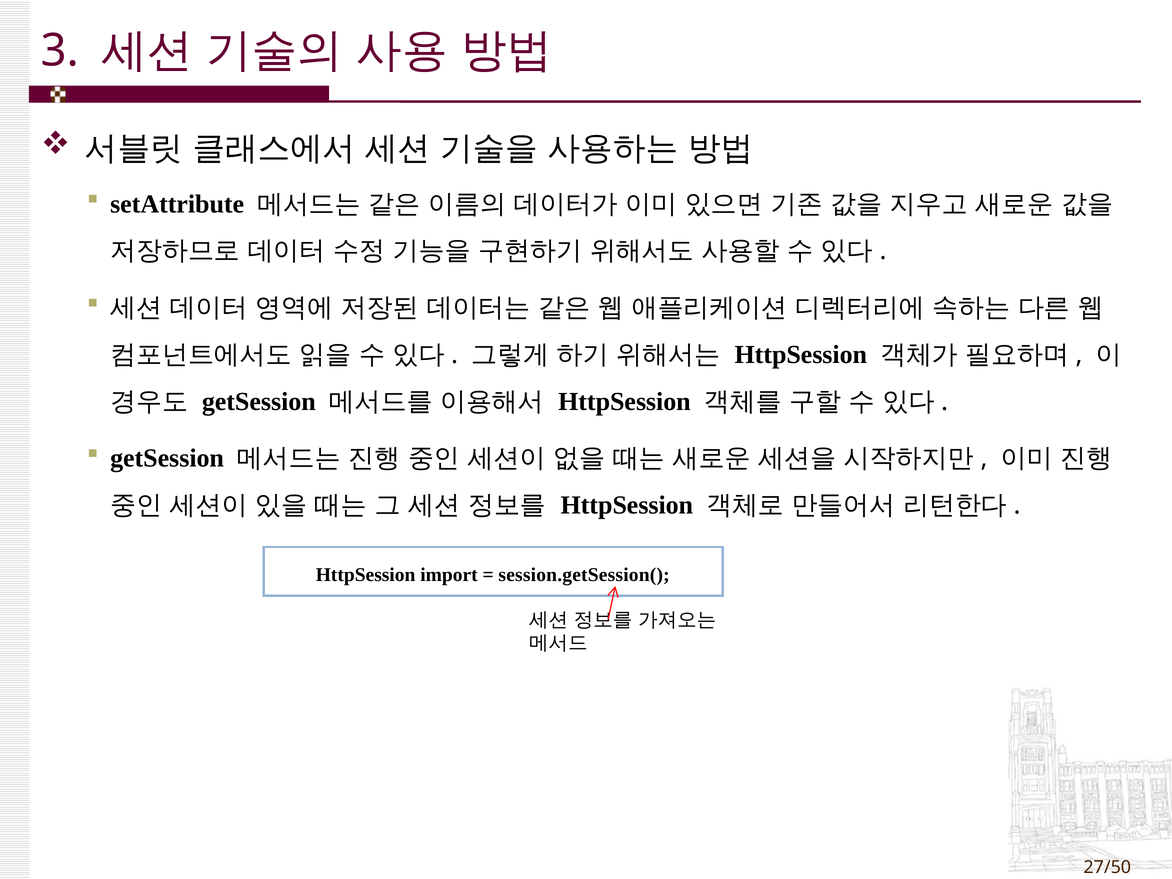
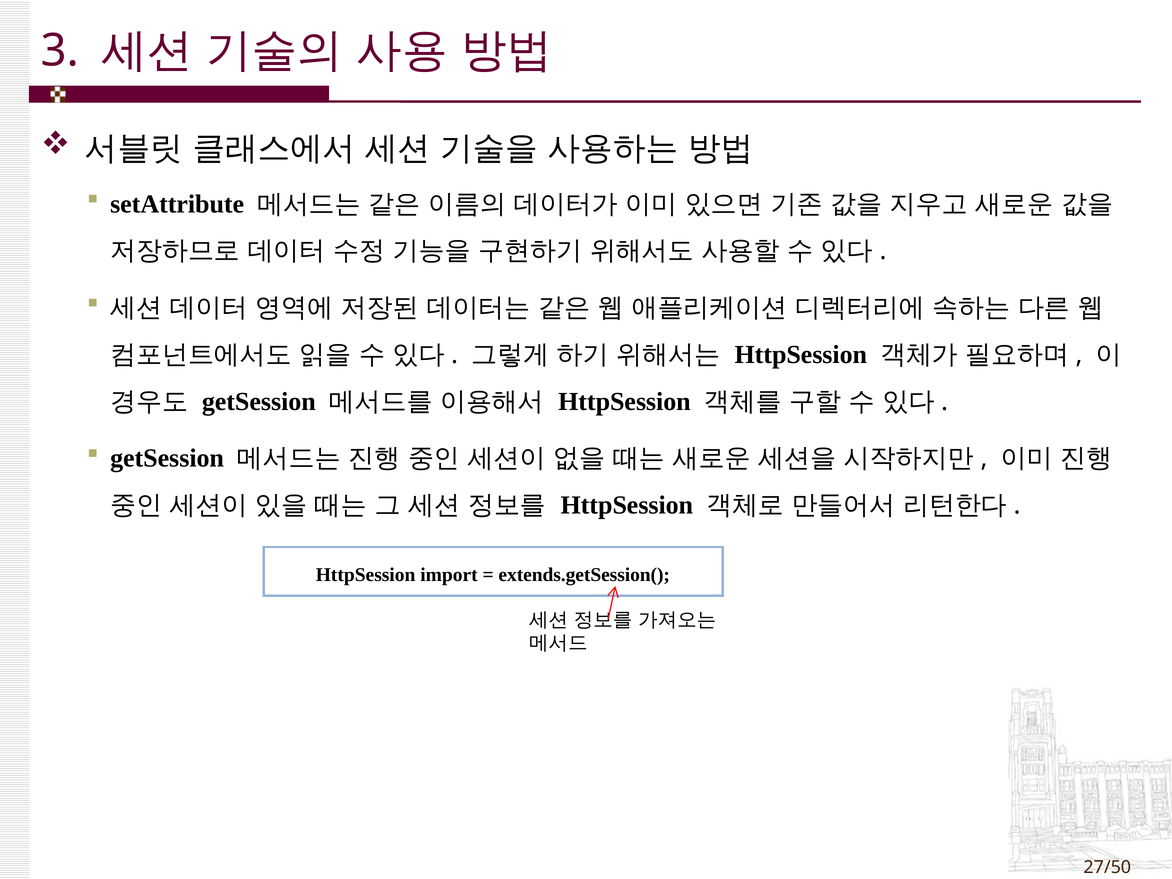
session.getSession(: session.getSession( -> extends.getSession( (584, 575)
